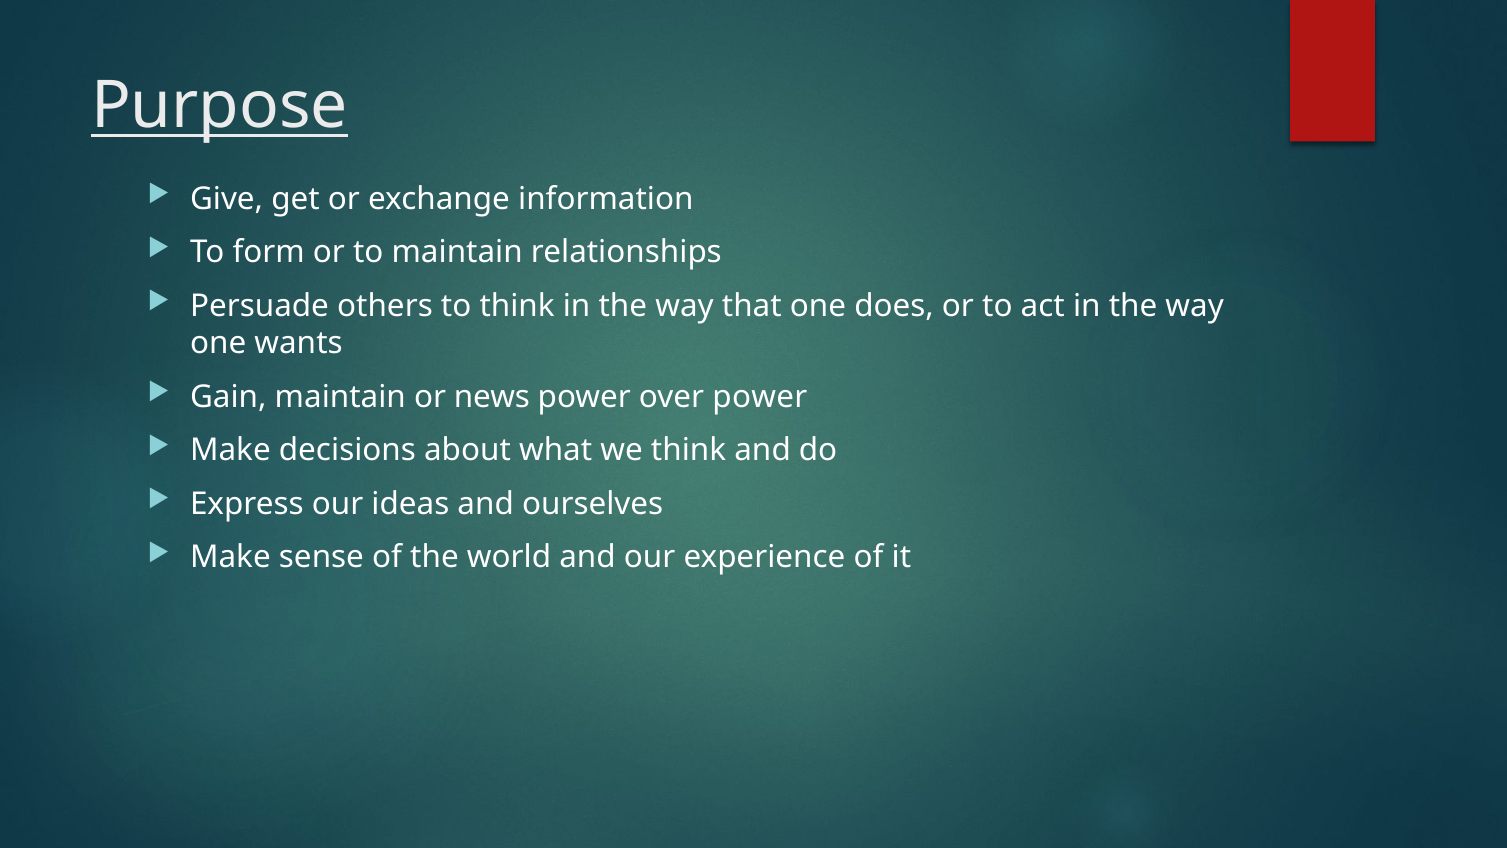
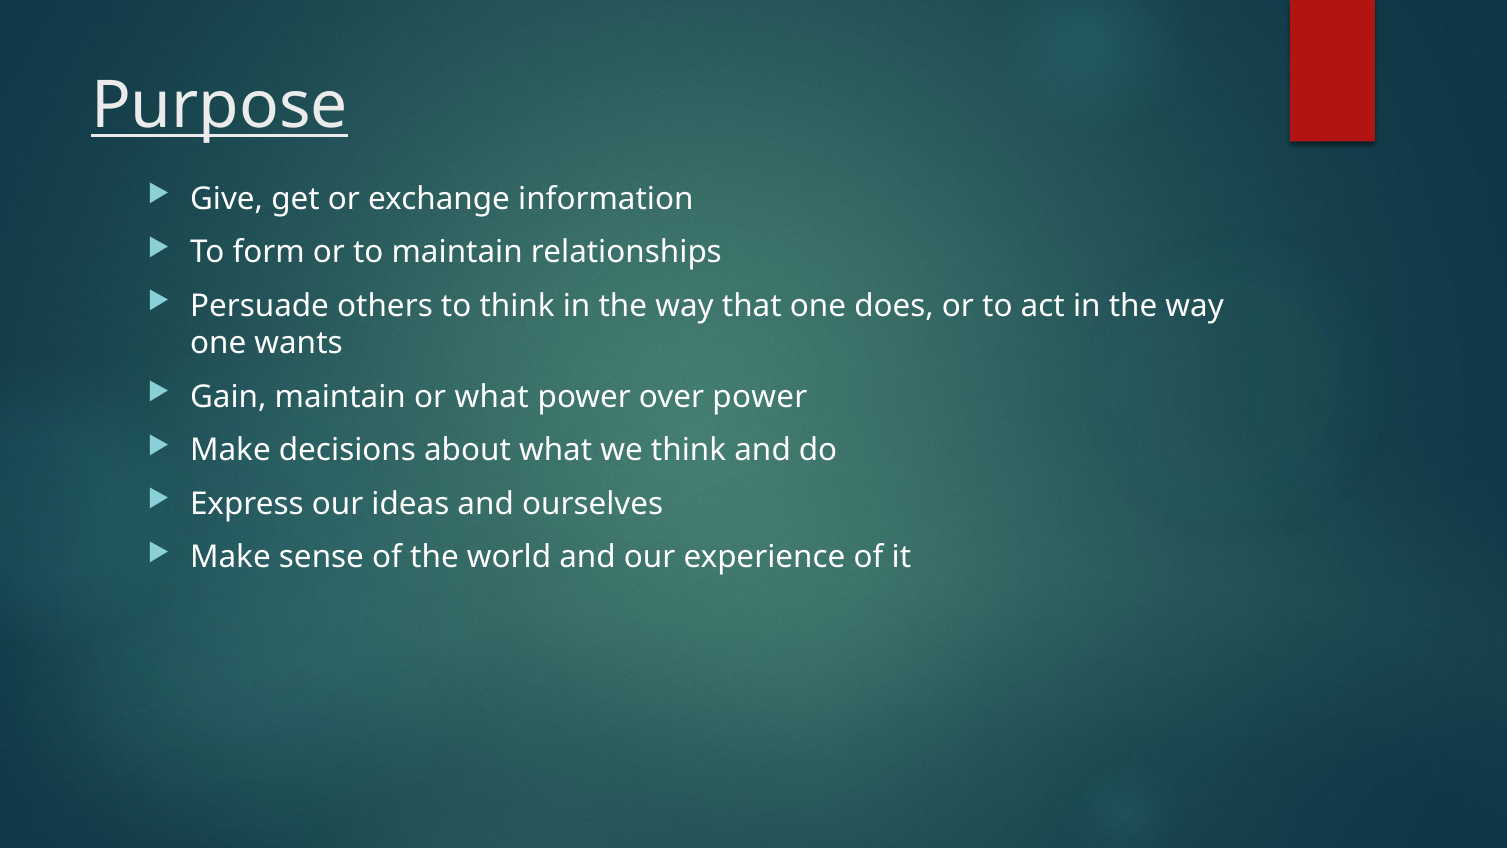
or news: news -> what (492, 397)
